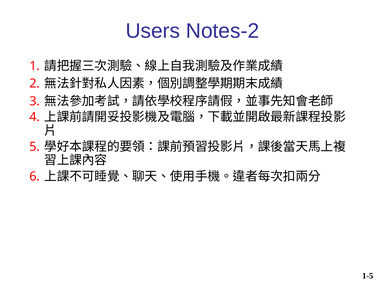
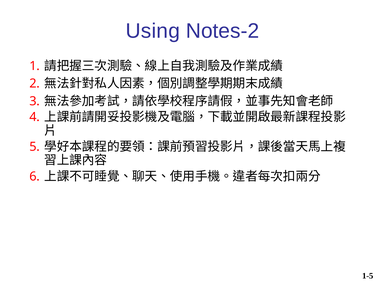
Users: Users -> Using (153, 31)
